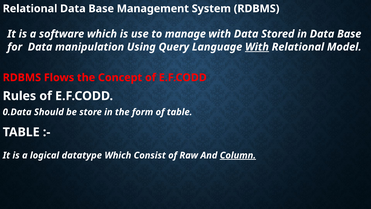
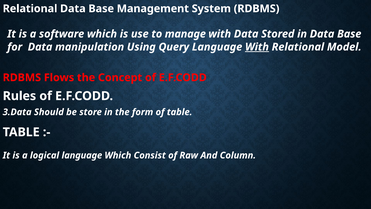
0.Data: 0.Data -> 3.Data (17, 112)
logical datatype: datatype -> language (82, 155)
Column underline: present -> none (238, 155)
